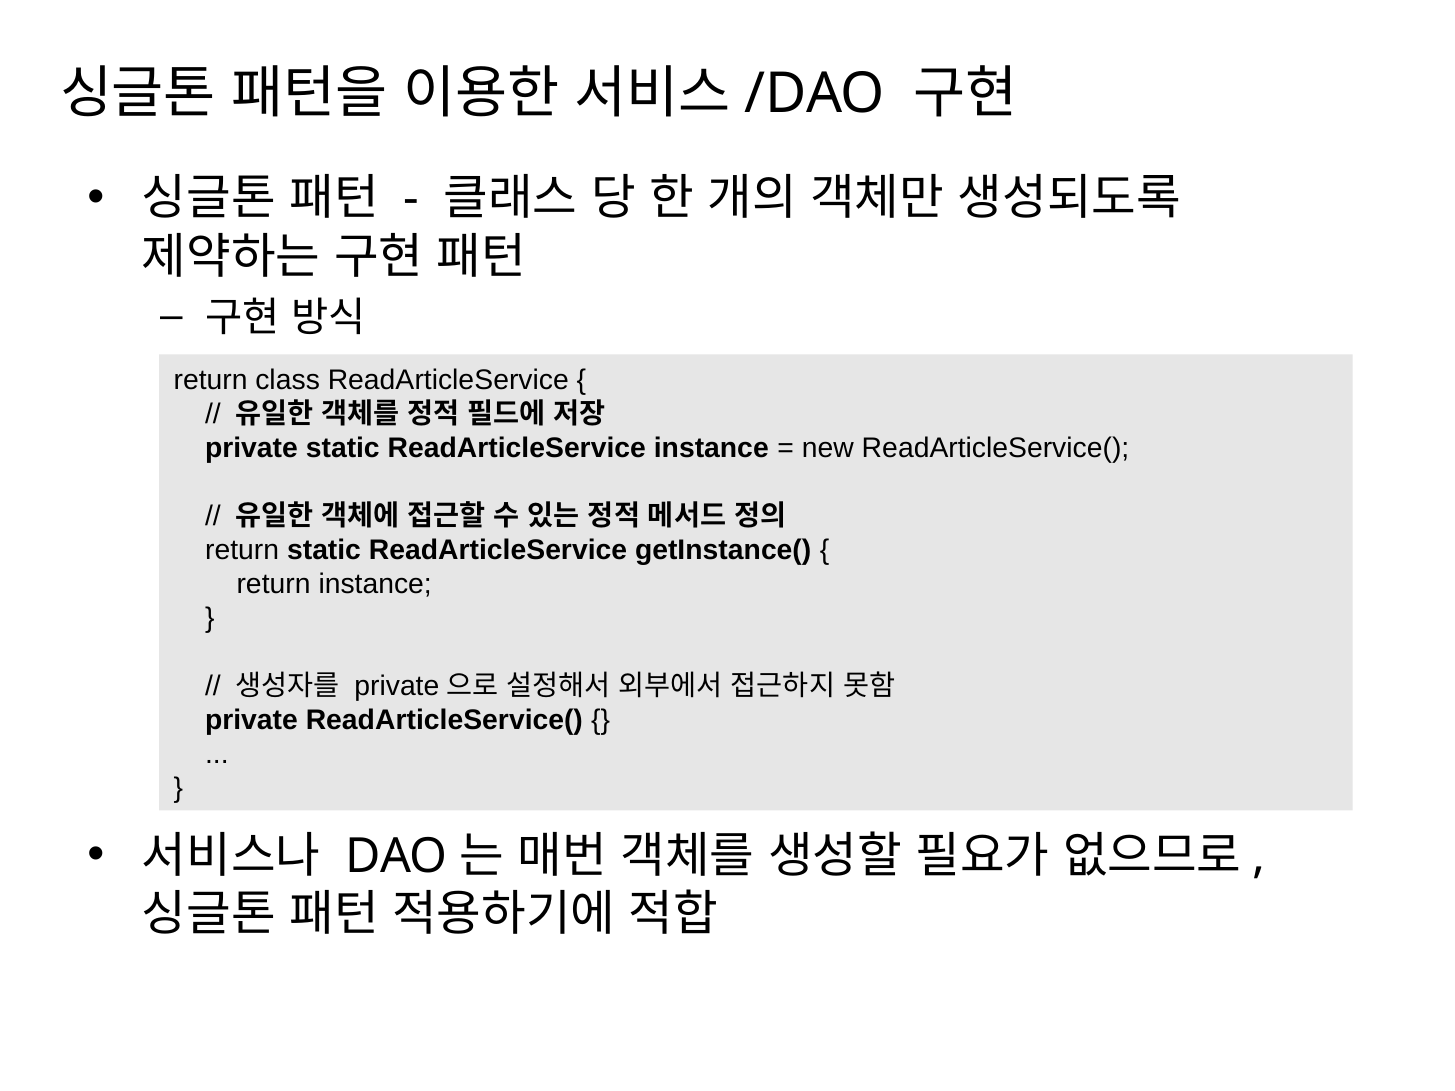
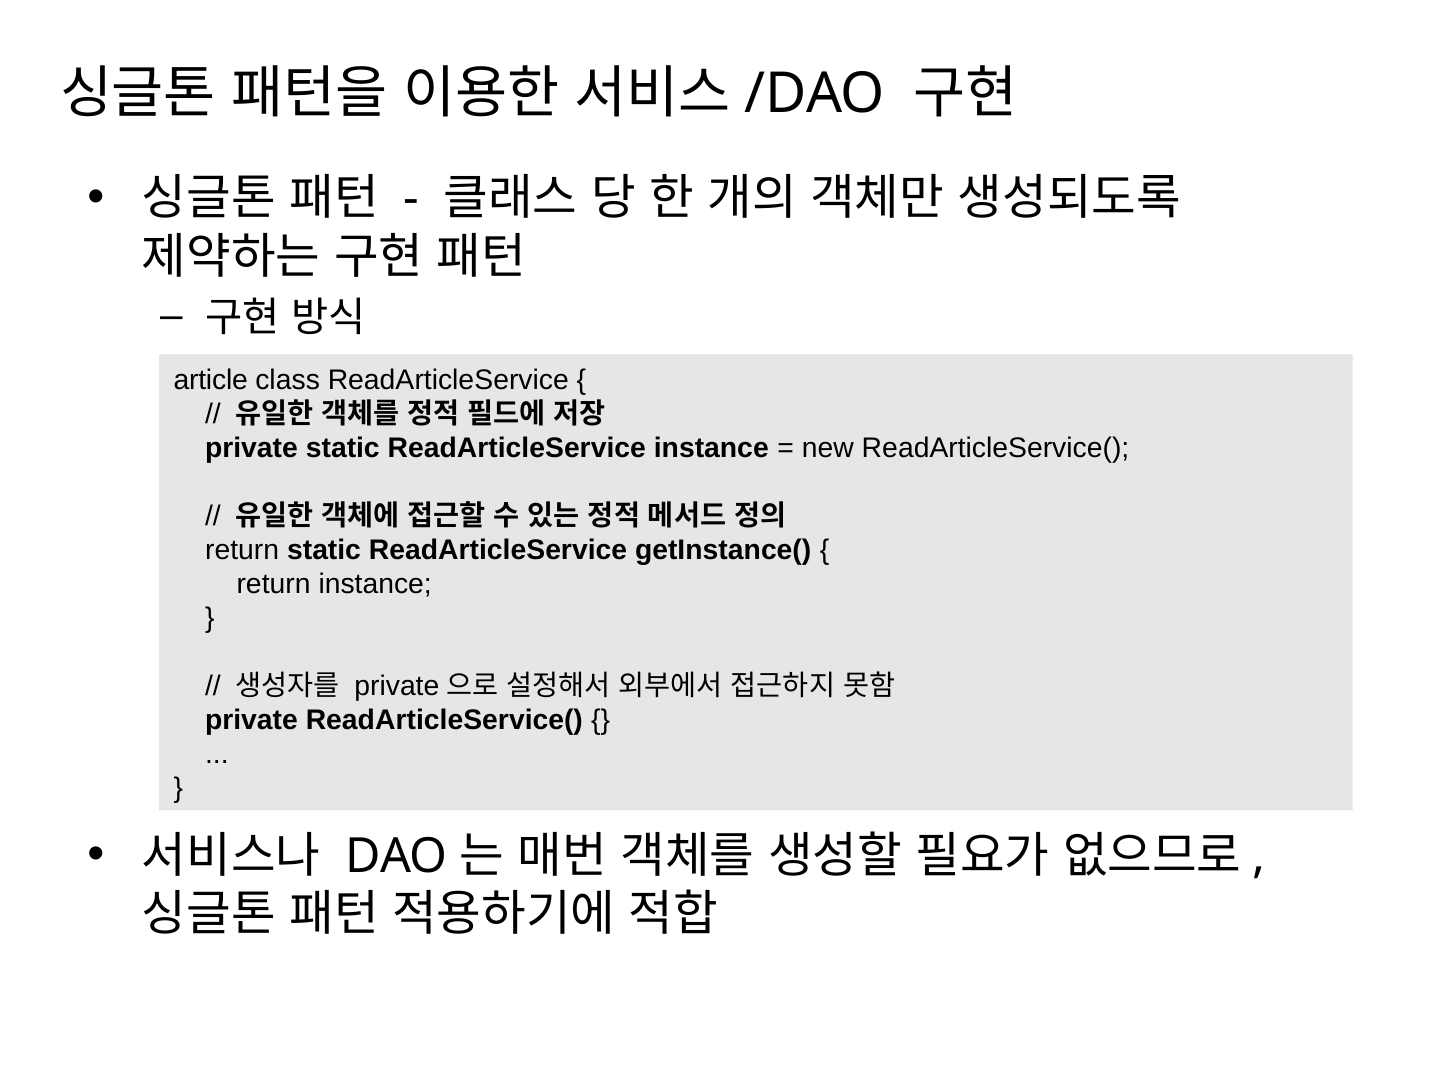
return: return -> article (211, 381)
